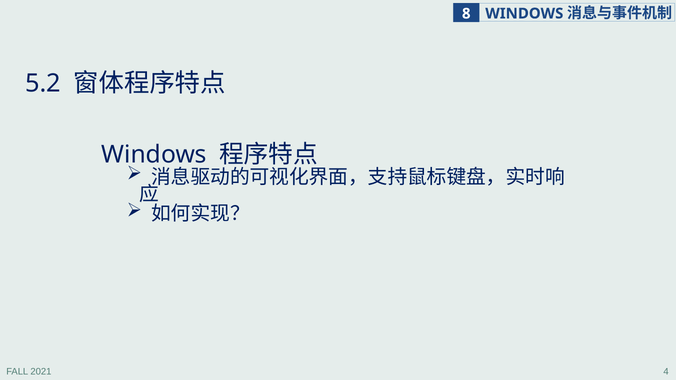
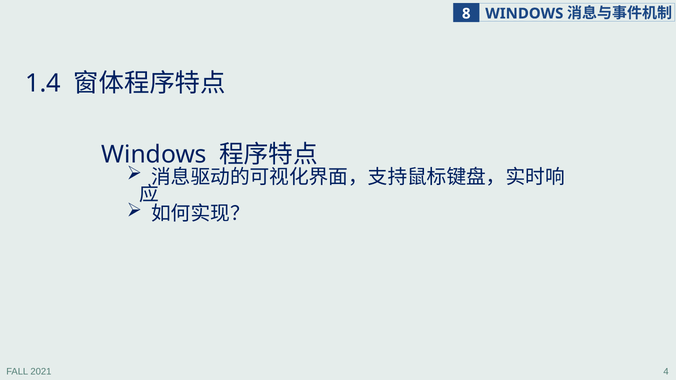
5.2: 5.2 -> 1.4 (43, 83)
